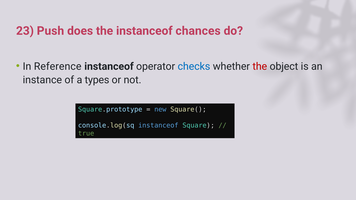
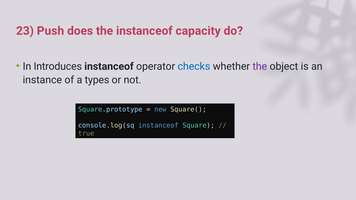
chances: chances -> capacity (198, 31)
Reference: Reference -> Introduces (58, 66)
the colour: red -> purple (260, 66)
